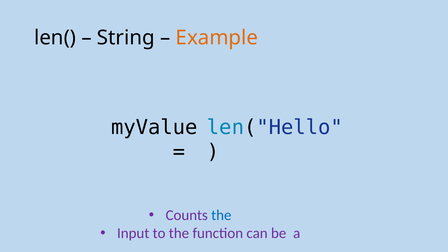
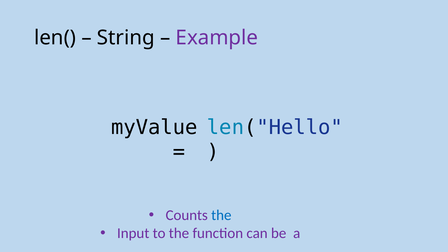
Example colour: orange -> purple (217, 38)
